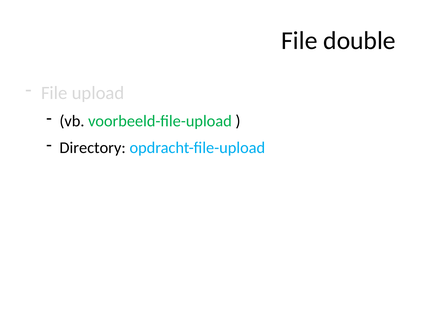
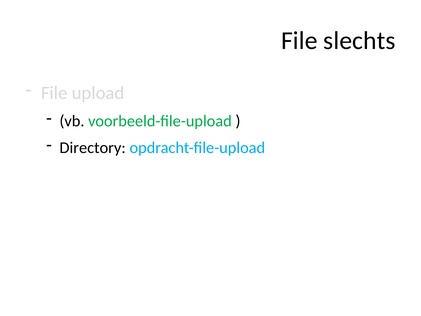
double: double -> slechts (359, 41)
